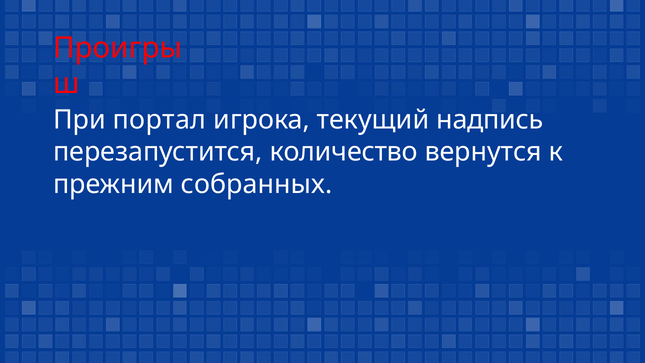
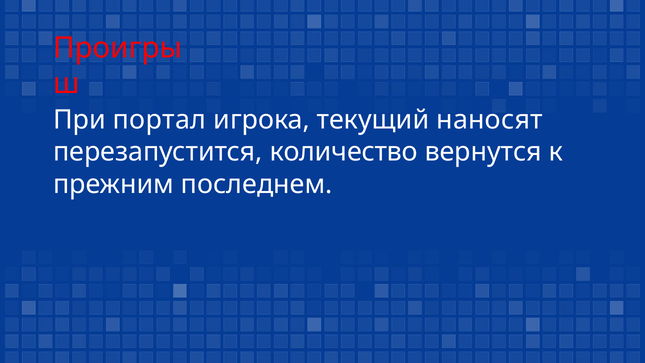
надпись: надпись -> наносят (490, 120)
собранных: собранных -> последнем (257, 184)
